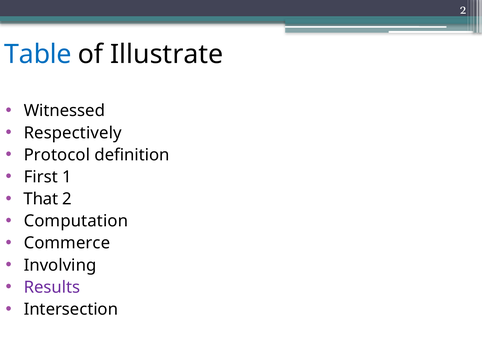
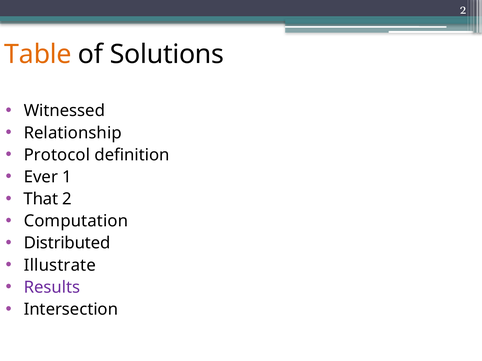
Table colour: blue -> orange (38, 54)
Illustrate: Illustrate -> Solutions (167, 54)
Respectively: Respectively -> Relationship (73, 133)
First: First -> Ever (41, 177)
Commerce: Commerce -> Distributed (67, 243)
Involving: Involving -> Illustrate (60, 266)
